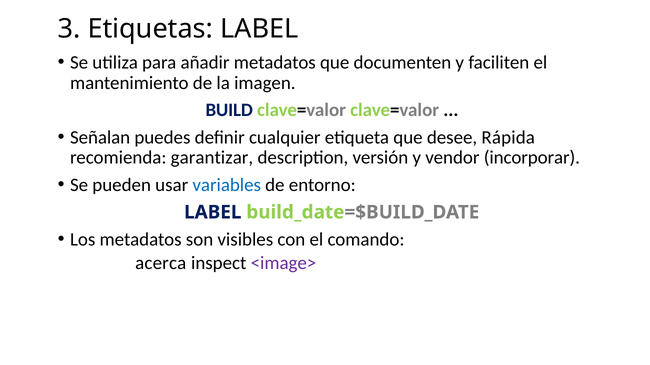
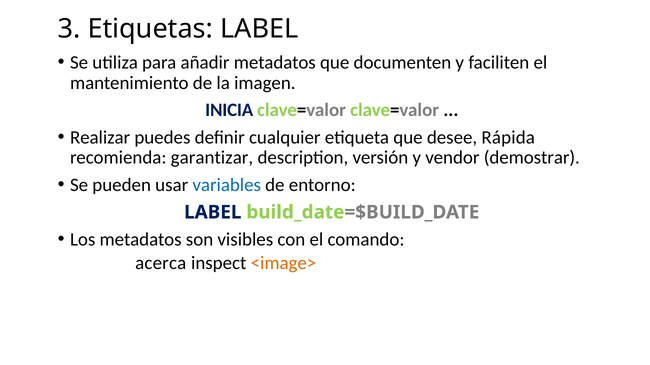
BUILD: BUILD -> INICIA (229, 110)
Señalan: Señalan -> Realizar (100, 138)
incorporar: incorporar -> demostrar (532, 158)
<image> colour: purple -> orange (283, 264)
